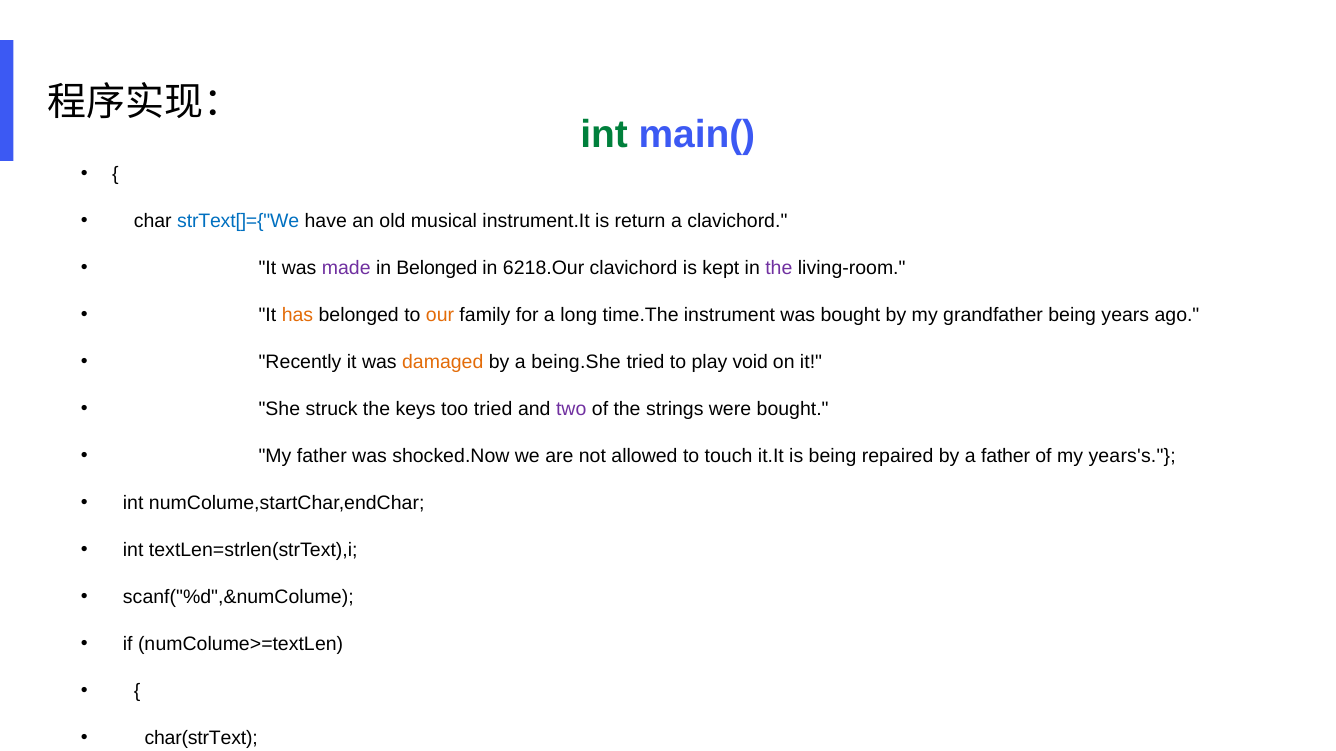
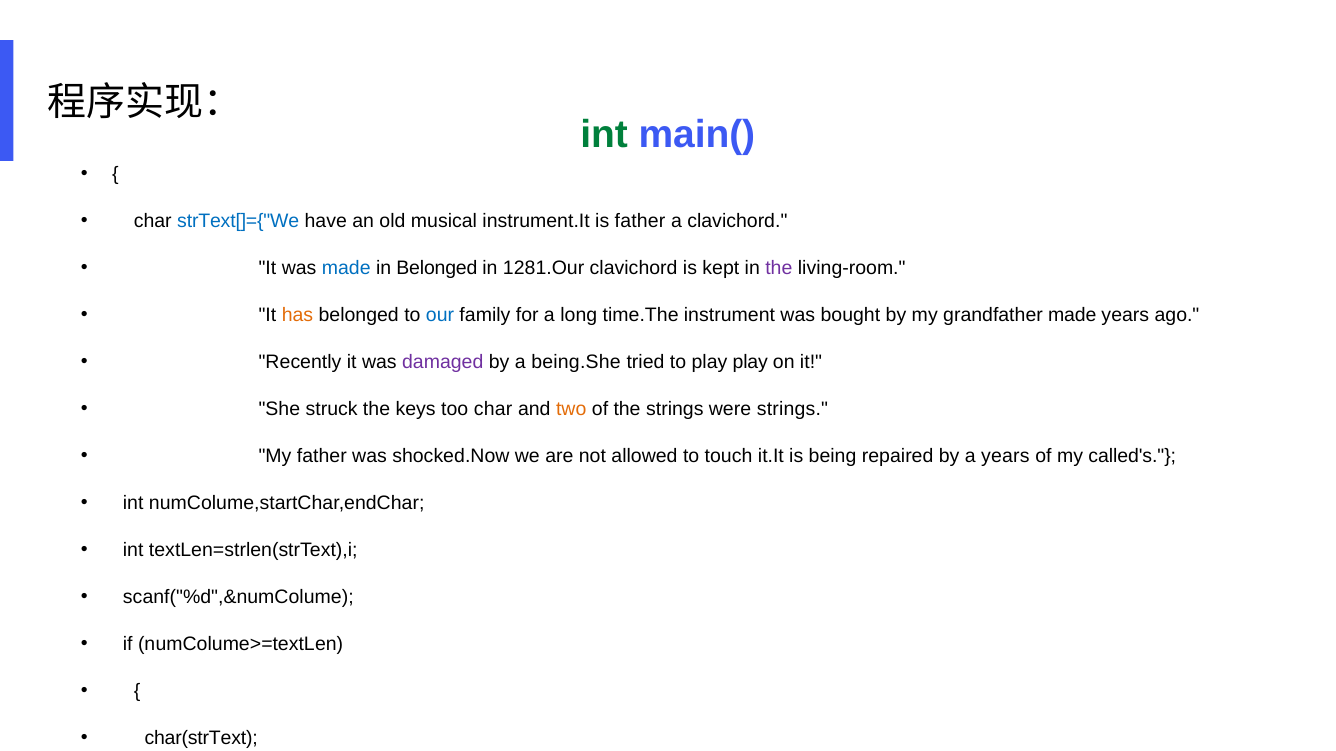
is return: return -> father (640, 221)
made colour: purple -> blue (346, 268)
6218.Our: 6218.Our -> 1281.Our (544, 268)
our colour: orange -> blue (440, 315)
grandfather being: being -> made (1072, 315)
damaged colour: orange -> purple (443, 362)
play void: void -> play (750, 362)
too tried: tried -> char (493, 409)
two colour: purple -> orange (571, 409)
were bought: bought -> strings (793, 409)
a father: father -> years (1005, 456)
years's: years's -> called's (1132, 456)
